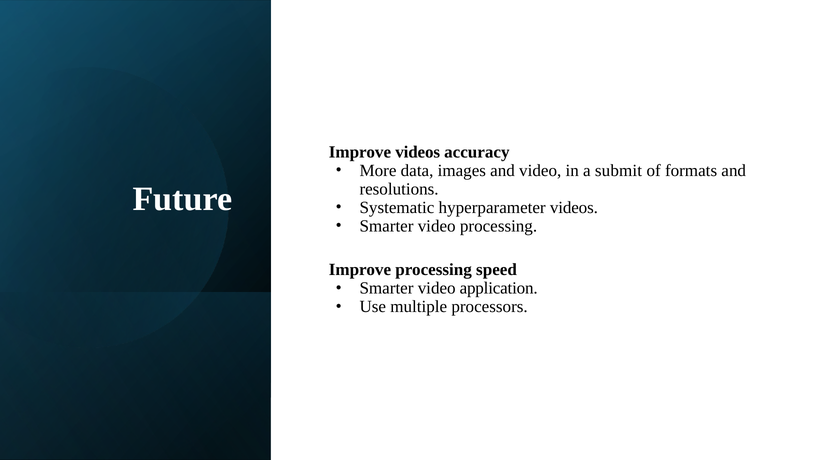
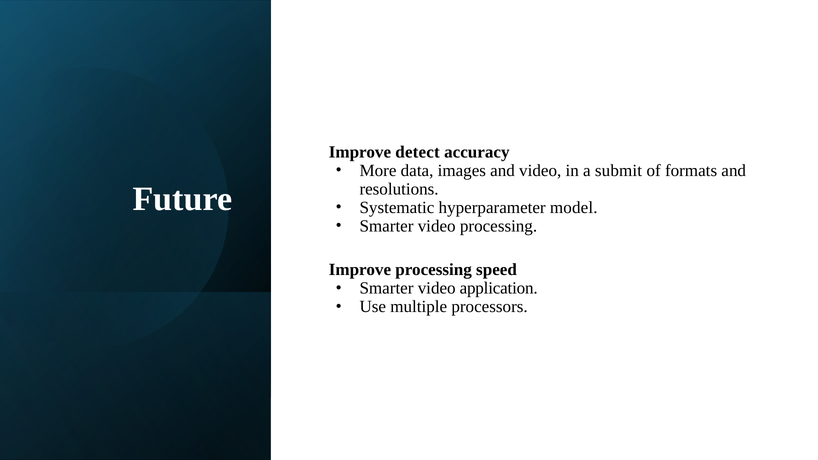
Improve videos: videos -> detect (418, 152)
hyperparameter videos: videos -> model (574, 208)
